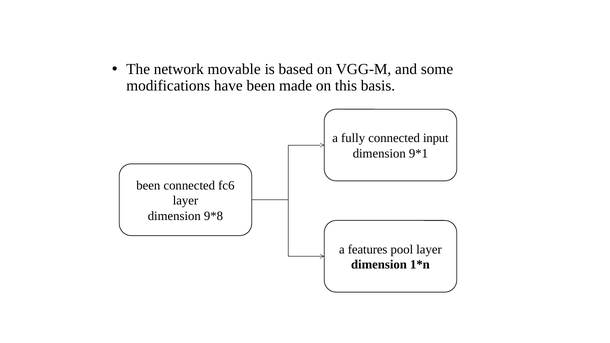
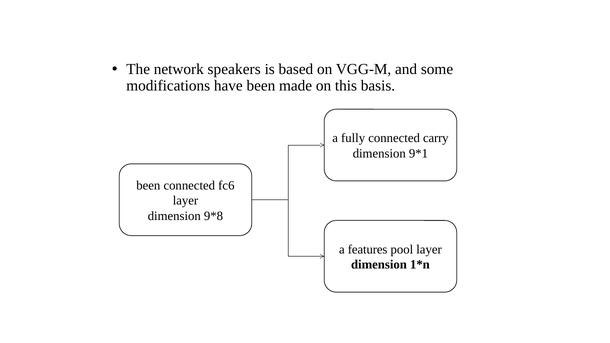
movable: movable -> speakers (234, 69)
input: input -> carry (436, 138)
